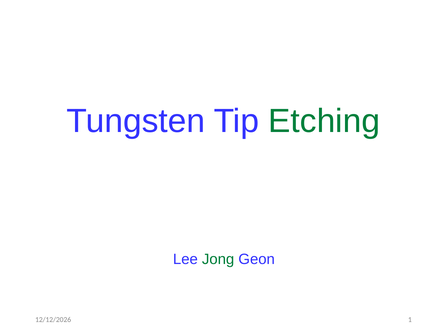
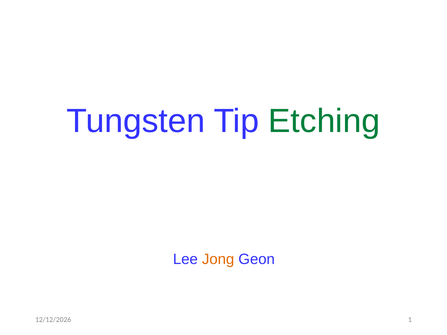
Jong colour: green -> orange (218, 259)
